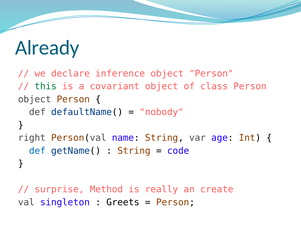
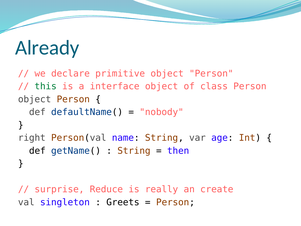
inference: inference -> primitive (120, 73)
covariant: covariant -> interface (115, 86)
def colour: blue -> black (37, 151)
code: code -> then (178, 151)
Method: Method -> Reduce (106, 189)
